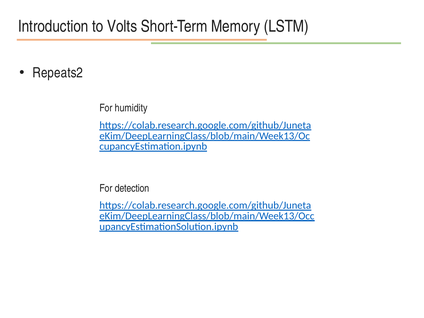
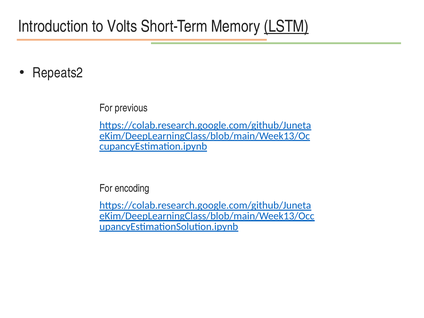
LSTM underline: none -> present (286, 26)
humidity: humidity -> previous (131, 108)
detection: detection -> encoding (132, 188)
